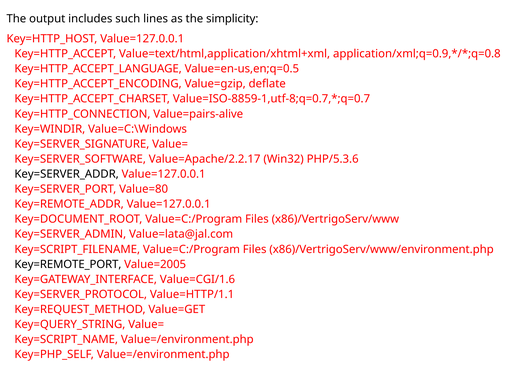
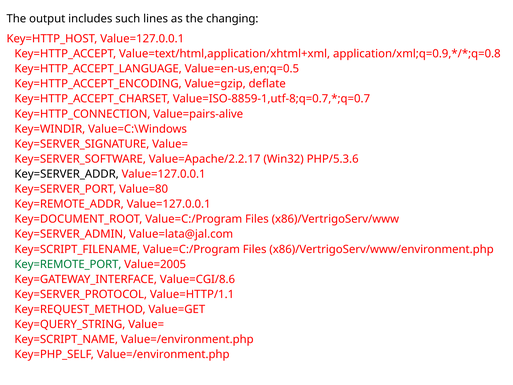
simplicity: simplicity -> changing (232, 19)
Key=REMOTE_PORT colour: black -> green (68, 264)
Value=CGI/1.6: Value=CGI/1.6 -> Value=CGI/8.6 (197, 279)
